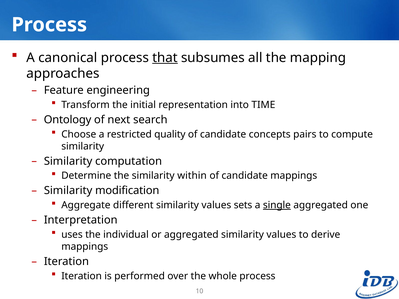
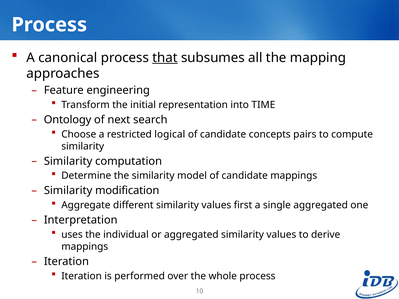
quality: quality -> logical (170, 134)
within: within -> model (192, 176)
sets: sets -> first (243, 205)
single underline: present -> none (277, 205)
